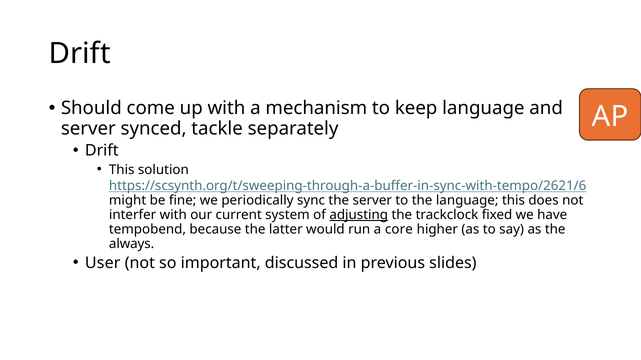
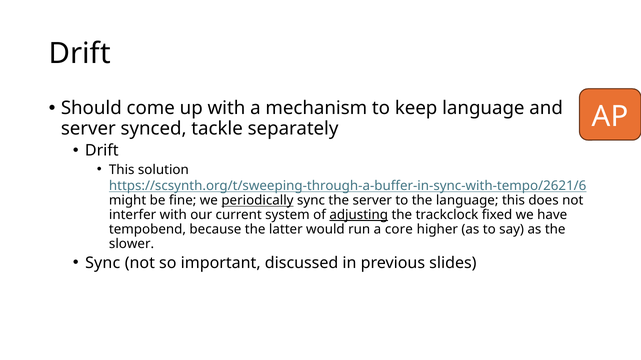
periodically underline: none -> present (257, 201)
always: always -> slower (132, 244)
User: User -> Sync (103, 263)
